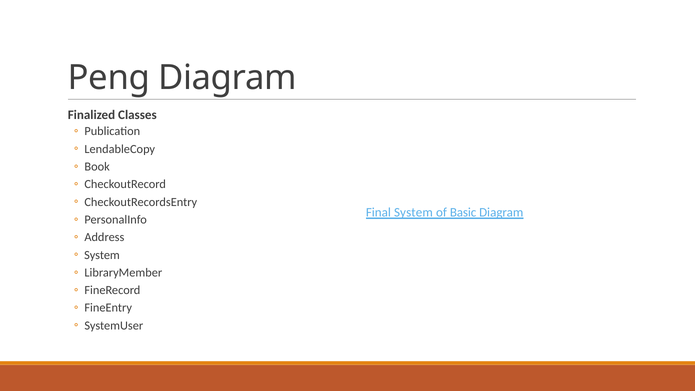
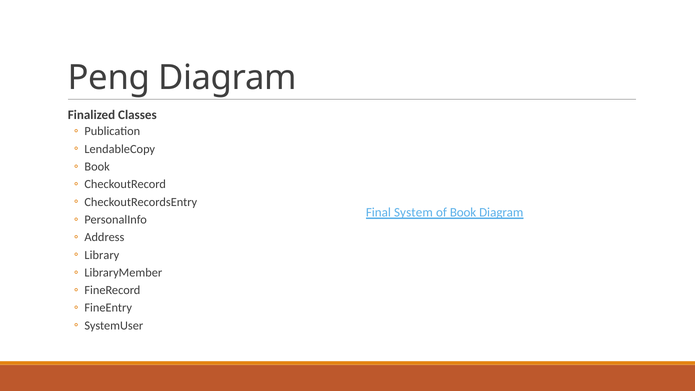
of Basic: Basic -> Book (463, 213)
System: System -> Library (102, 255)
